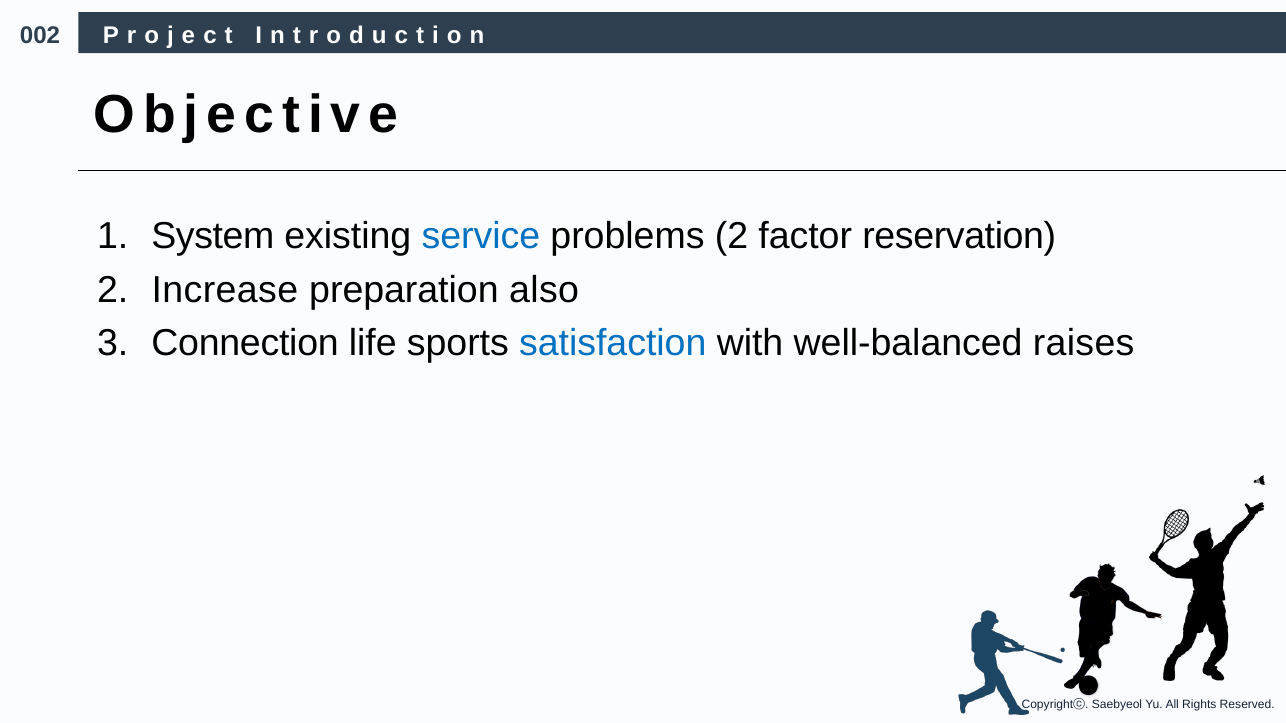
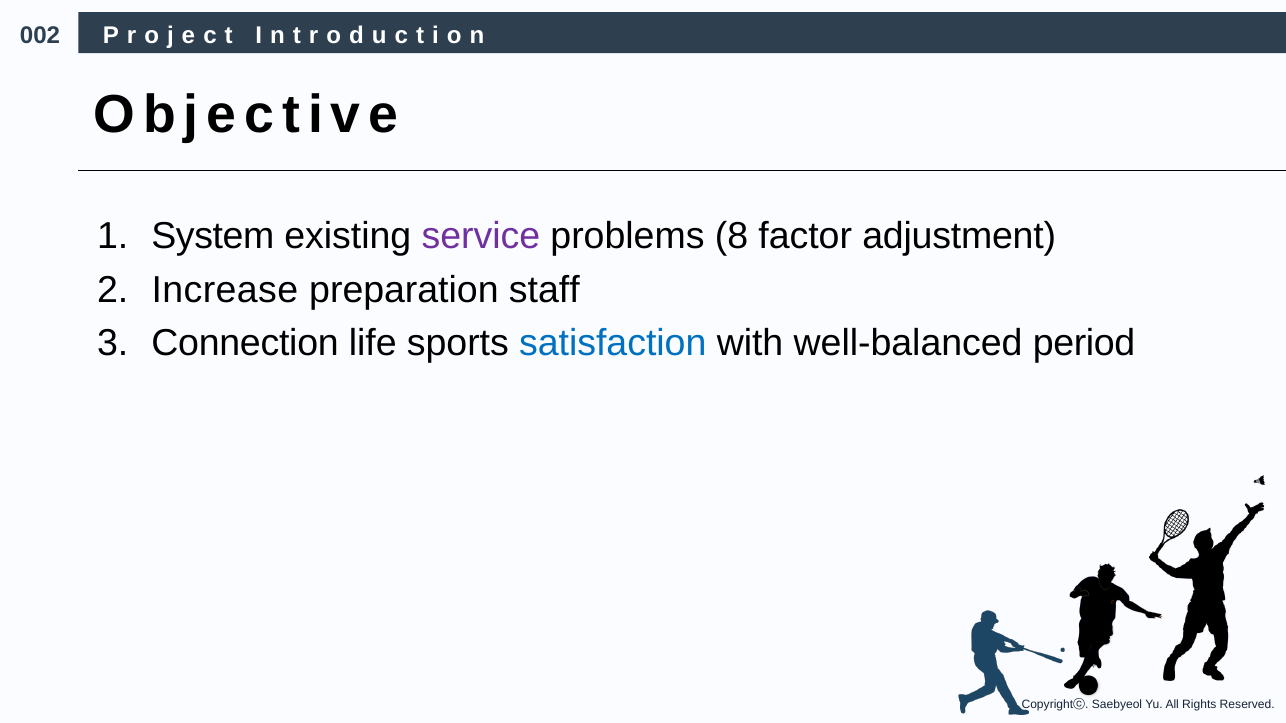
service colour: blue -> purple (481, 236)
problems 2: 2 -> 8 (731, 236)
reservation: reservation -> adjustment (959, 236)
also: also -> staff (544, 290)
raises: raises -> period (1084, 344)
